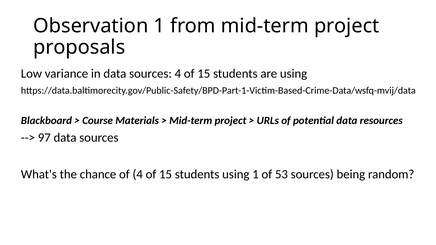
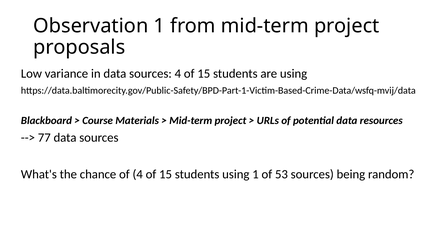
97: 97 -> 77 (44, 138)
